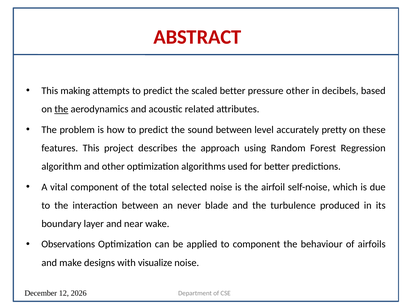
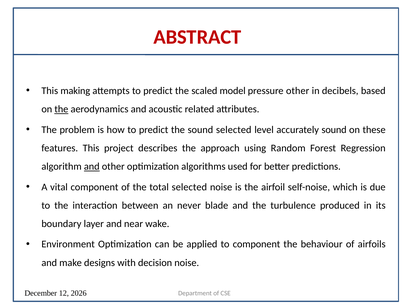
scaled better: better -> model (233, 91)
sound between: between -> selected (234, 130)
accurately pretty: pretty -> sound (334, 130)
and underline: none -> present (92, 166)
Observations: Observations -> Environment (68, 244)
visualize: visualize -> decision (155, 262)
